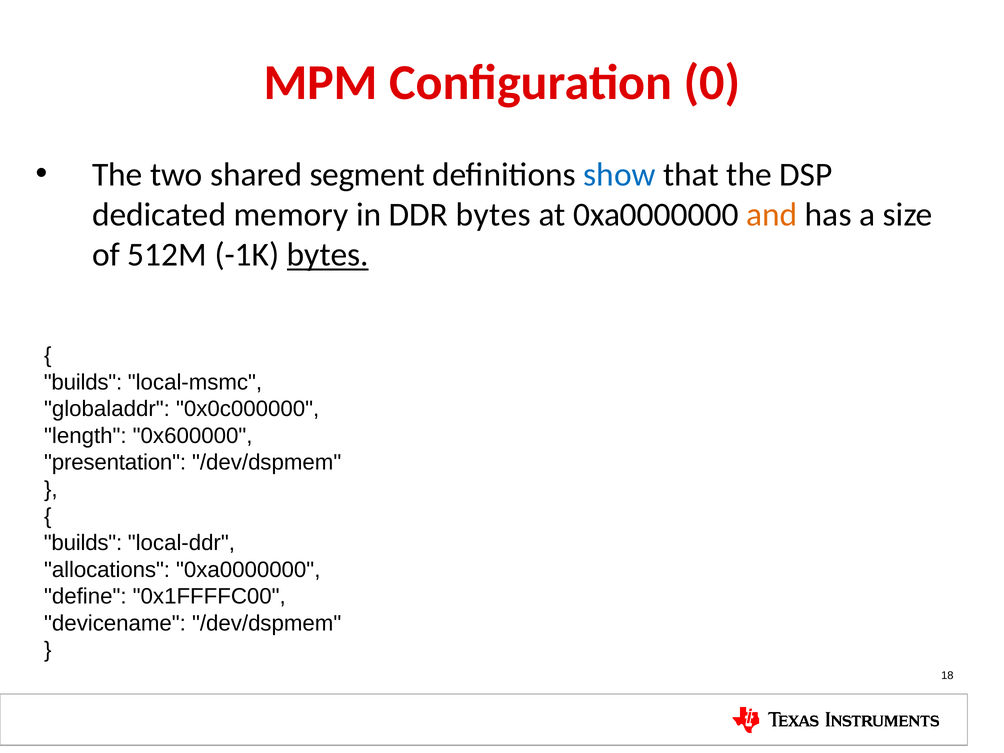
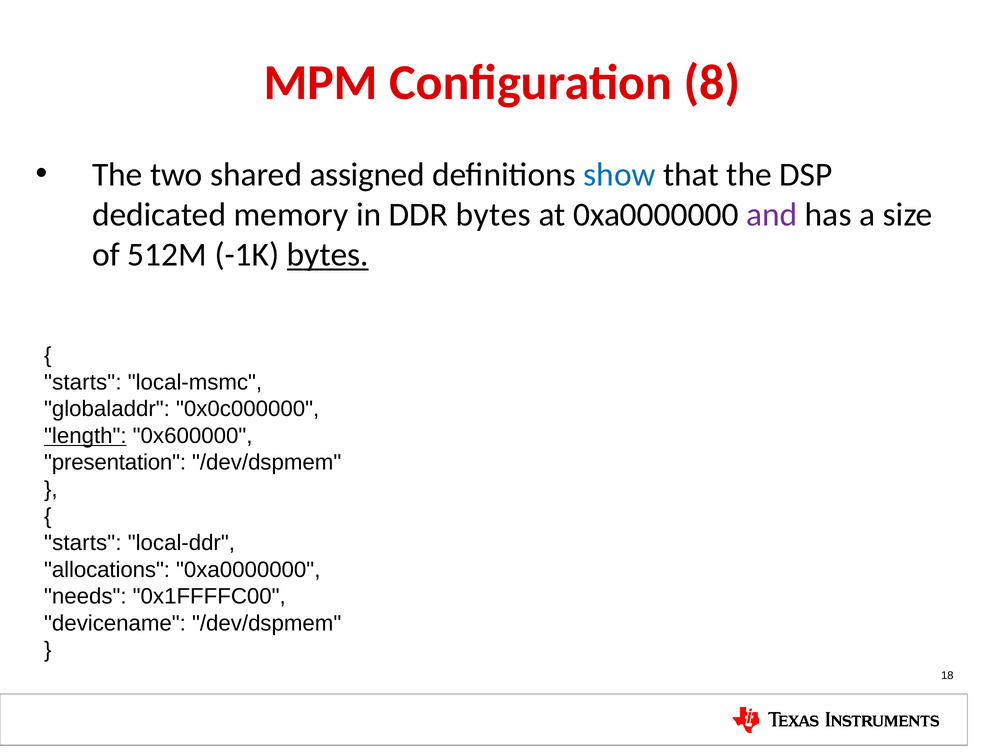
0: 0 -> 8 (712, 82)
segment: segment -> assigned (367, 175)
and colour: orange -> purple (772, 215)
builds: builds -> starts (83, 382)
length underline: none -> present (85, 436)
builds: builds -> starts (83, 543)
define: define -> needs (85, 596)
